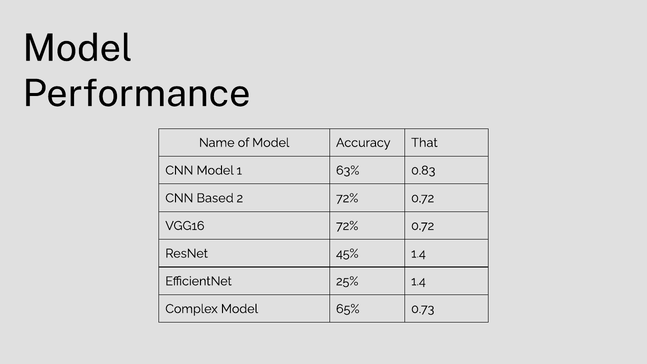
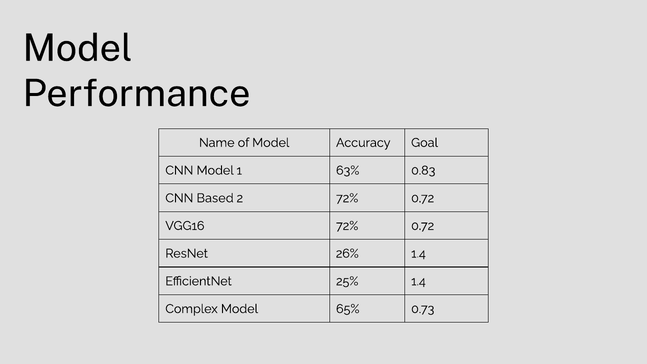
That: That -> Goal (425, 143)
45%: 45% -> 26% (347, 253)
